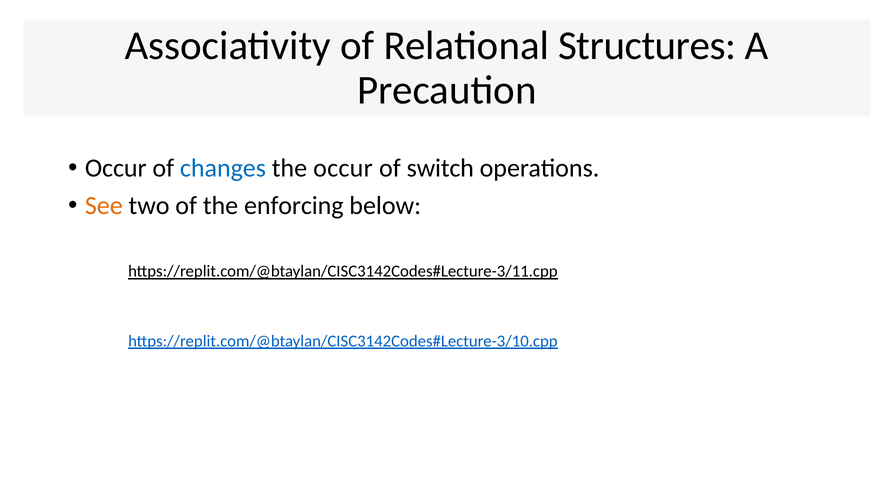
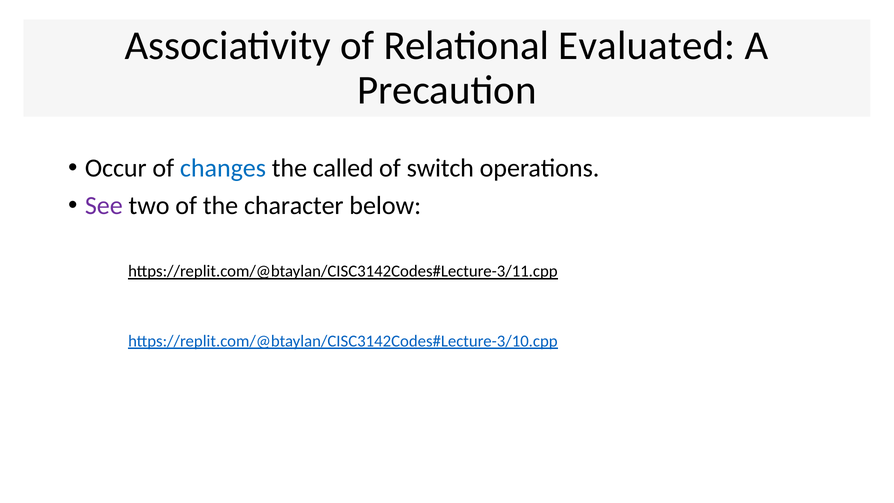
Structures: Structures -> Evaluated (647, 46)
the occur: occur -> called (343, 168)
See colour: orange -> purple (104, 206)
enforcing: enforcing -> character (294, 206)
